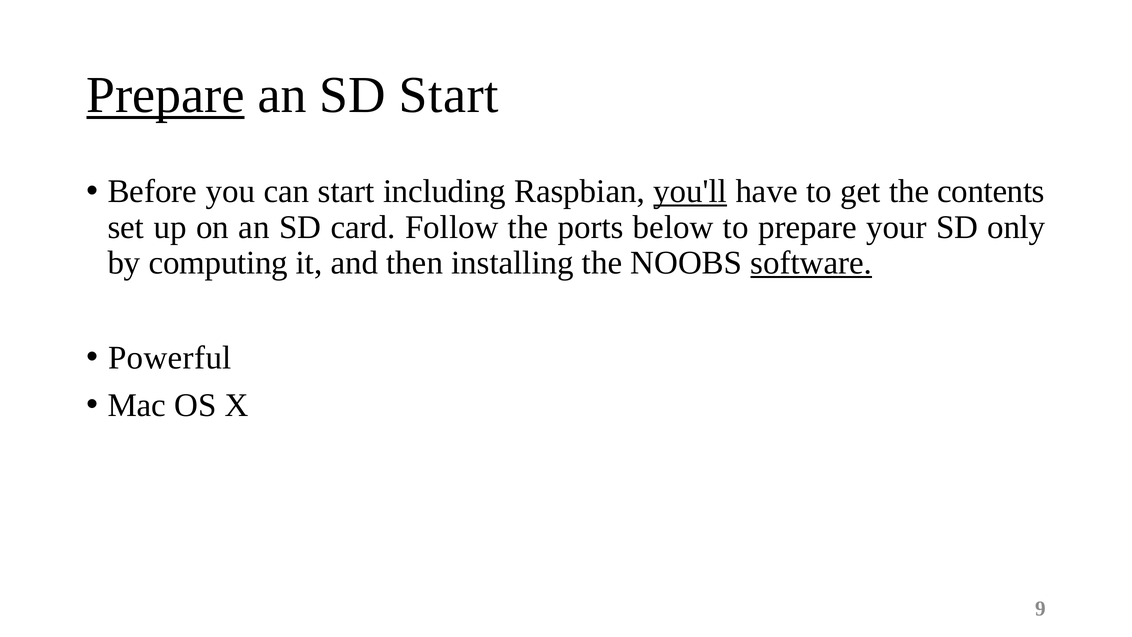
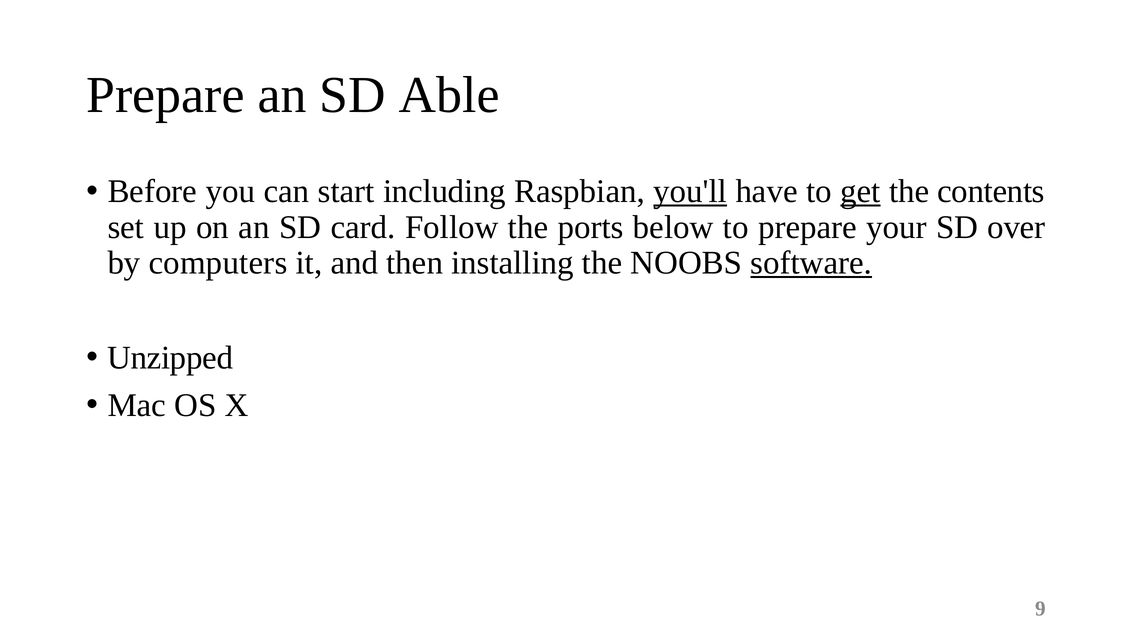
Prepare underline: present -> none (165, 95)
SD Start: Start -> Able (449, 95)
get underline: none -> present (860, 191)
only: only -> over (1016, 227)
computing: computing -> computers (218, 263)
Powerful: Powerful -> Unzipped (170, 358)
